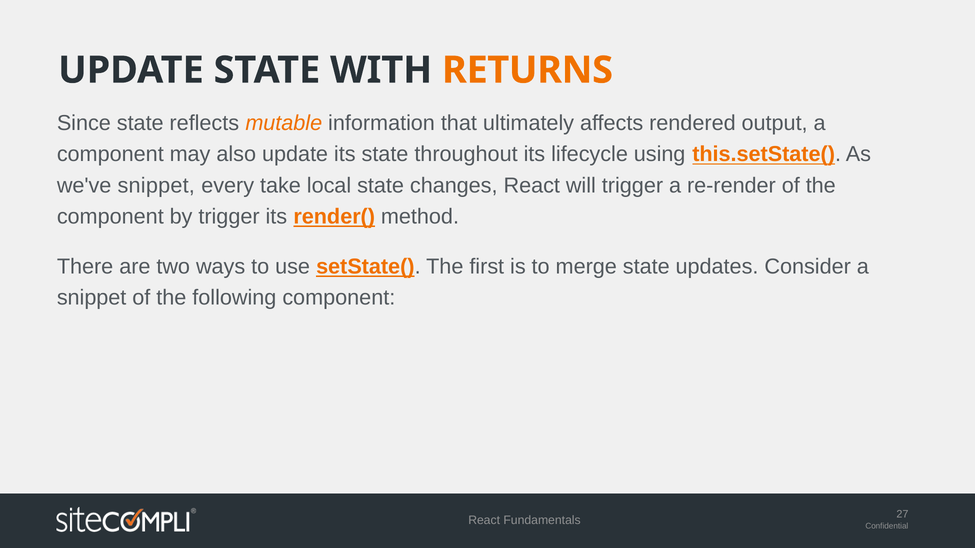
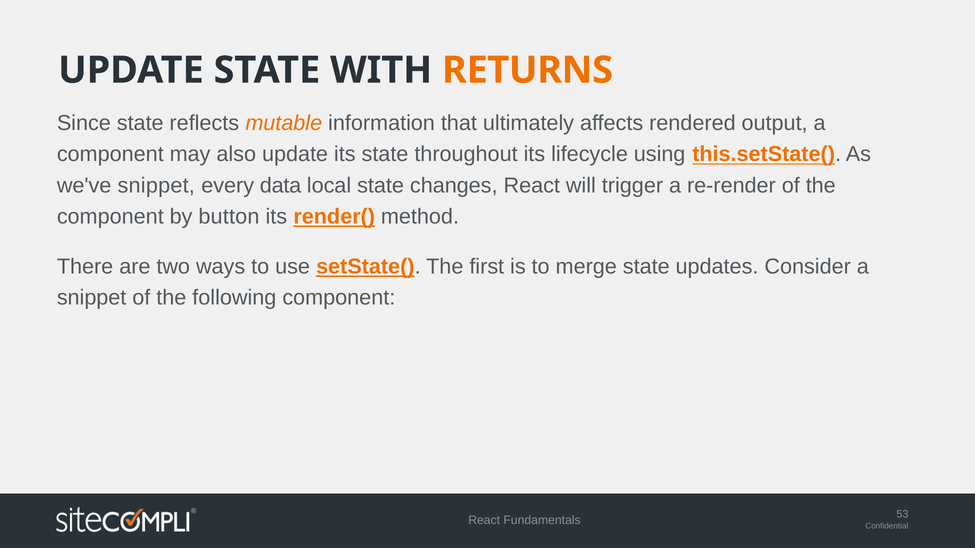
take: take -> data (281, 186)
by trigger: trigger -> button (229, 217)
27: 27 -> 53 (902, 515)
